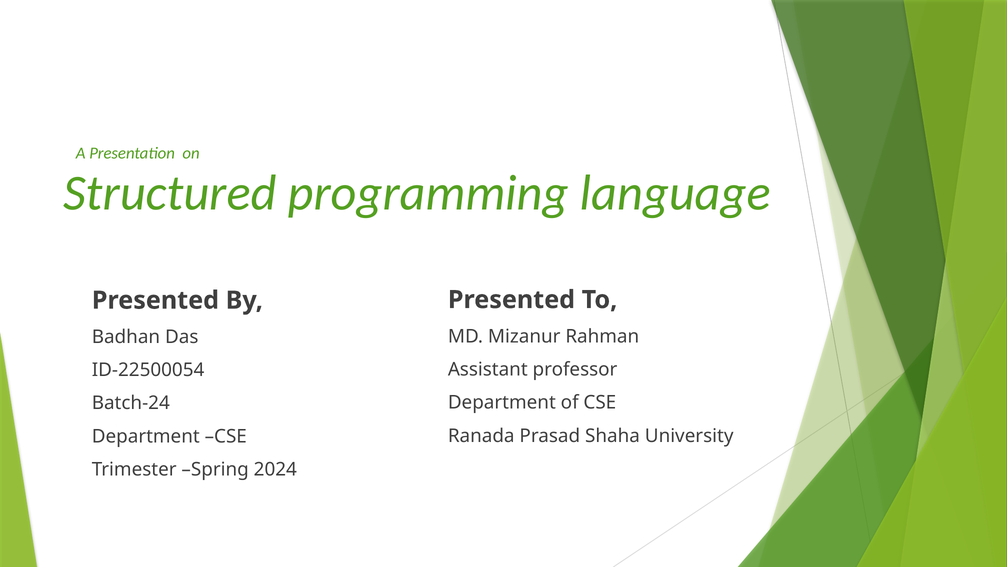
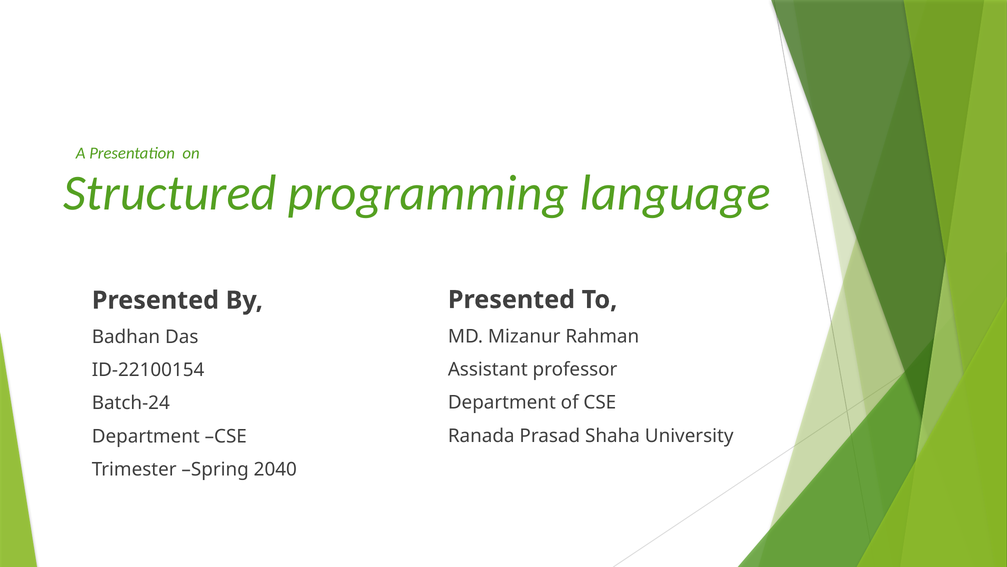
ID-22500054: ID-22500054 -> ID-22100154 (148, 370)
2024: 2024 -> 2040 (275, 469)
